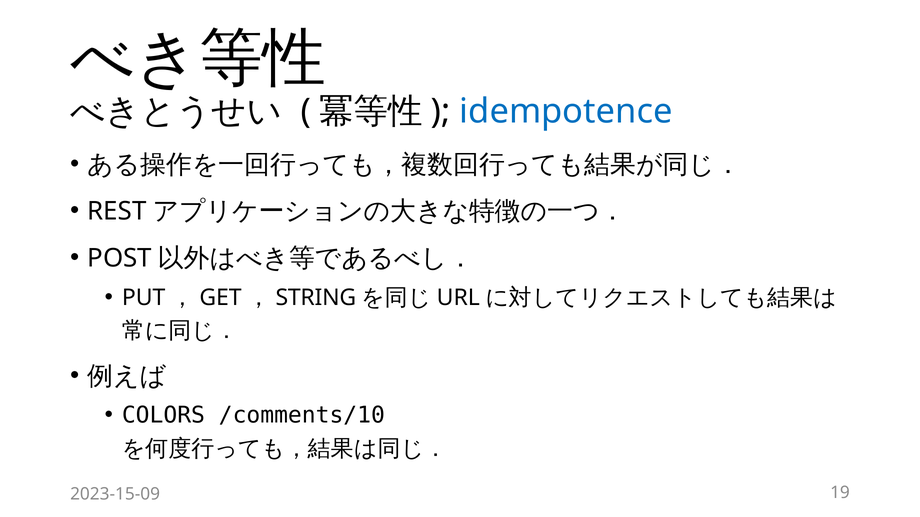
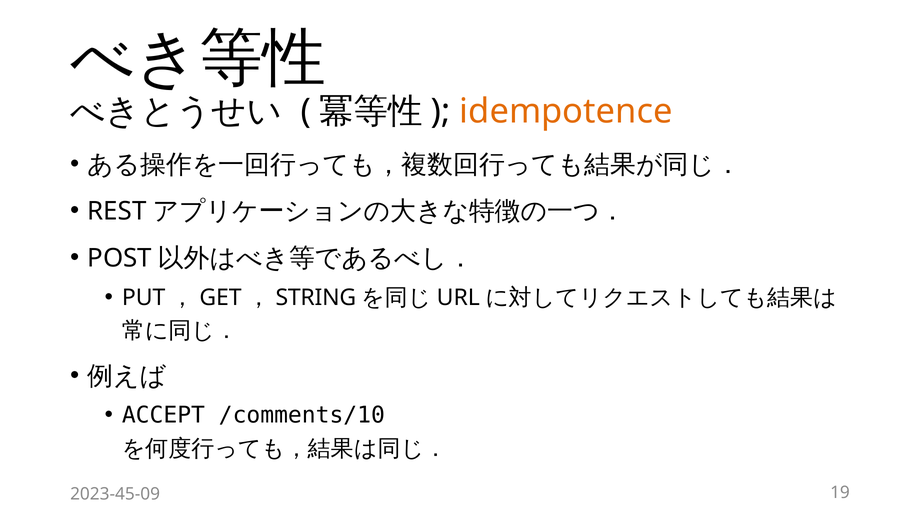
idempotence colour: blue -> orange (566, 111)
COLORS: COLORS -> ACCEPT (163, 416)
2023-15-09: 2023-15-09 -> 2023-45-09 (115, 495)
